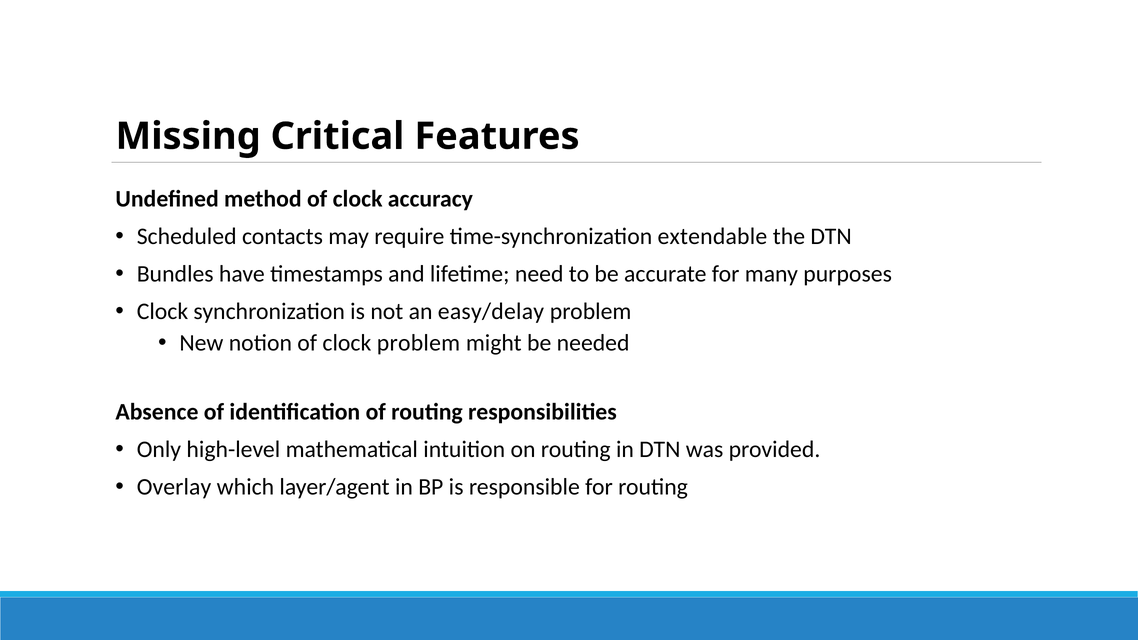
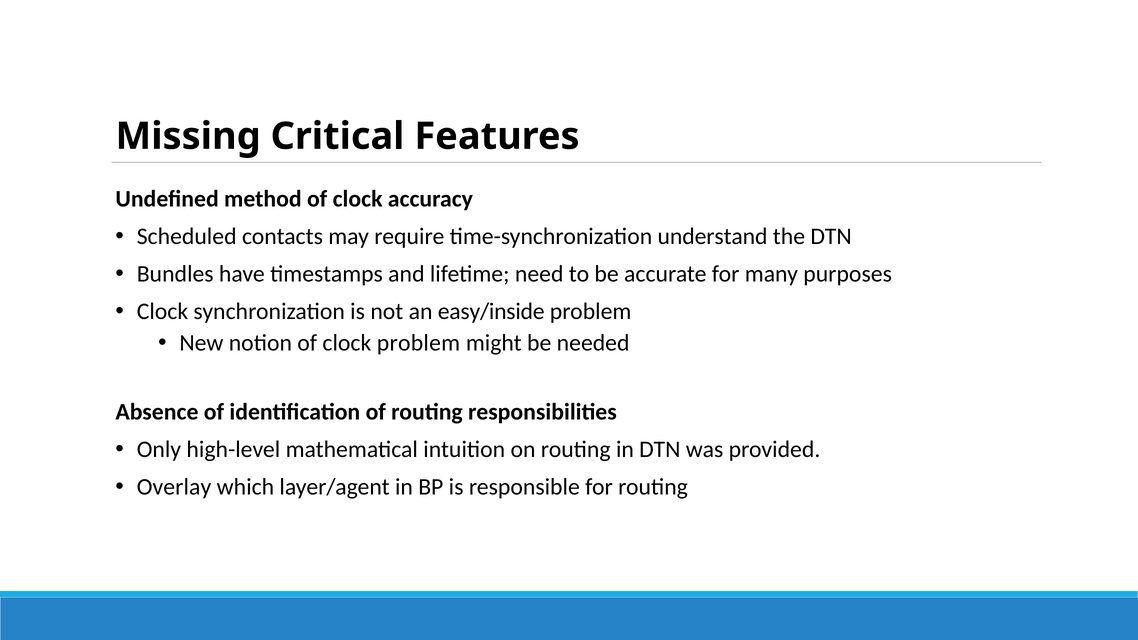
extendable: extendable -> understand (713, 236)
easy/delay: easy/delay -> easy/inside (491, 311)
